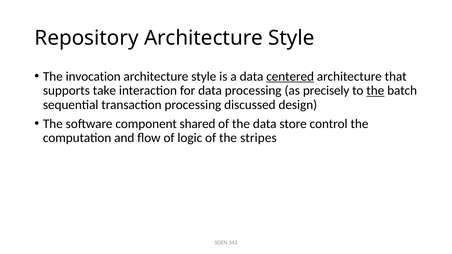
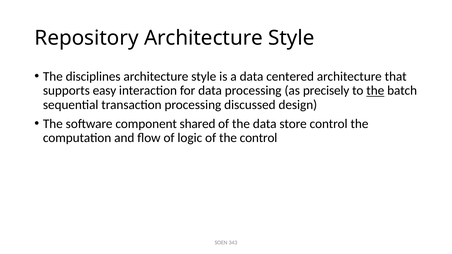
invocation: invocation -> disciplines (93, 76)
centered underline: present -> none (290, 76)
take: take -> easy (104, 91)
the stripes: stripes -> control (259, 138)
